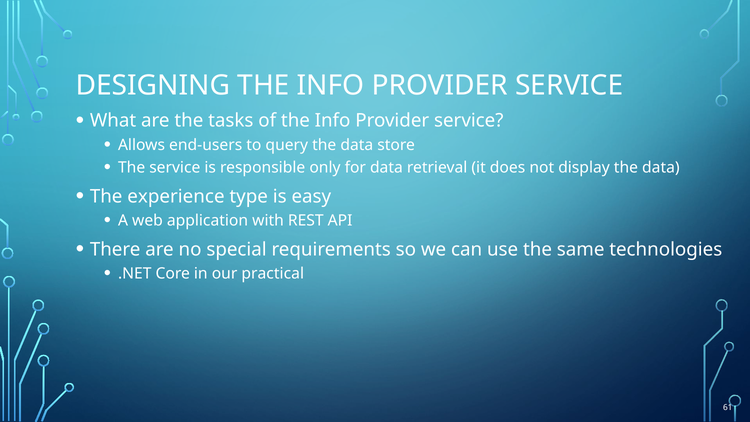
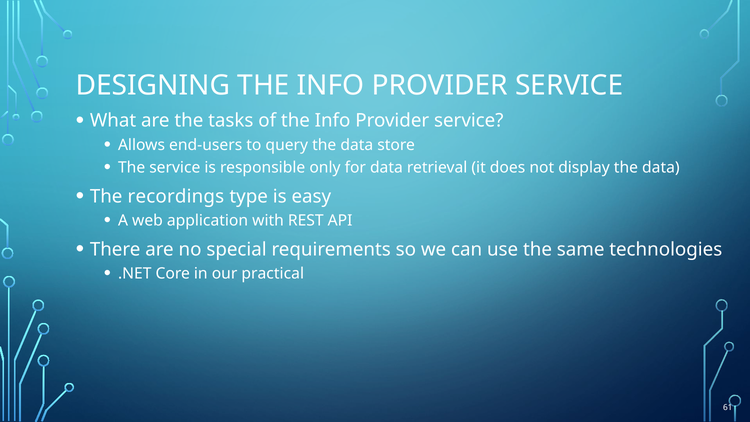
experience: experience -> recordings (176, 196)
